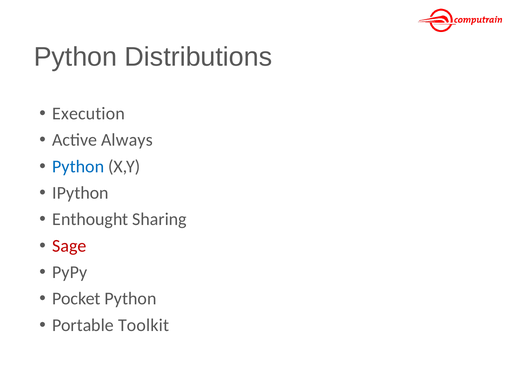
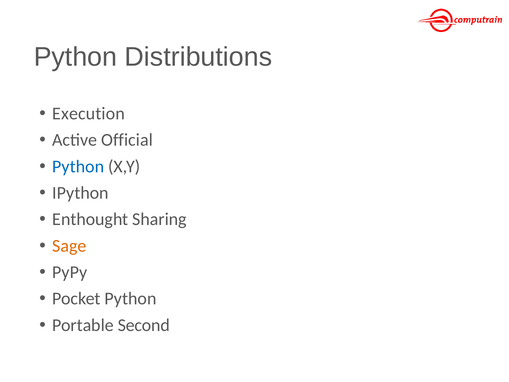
Always: Always -> Official (127, 140)
Sage colour: red -> orange (69, 246)
Toolkit: Toolkit -> Second (144, 325)
